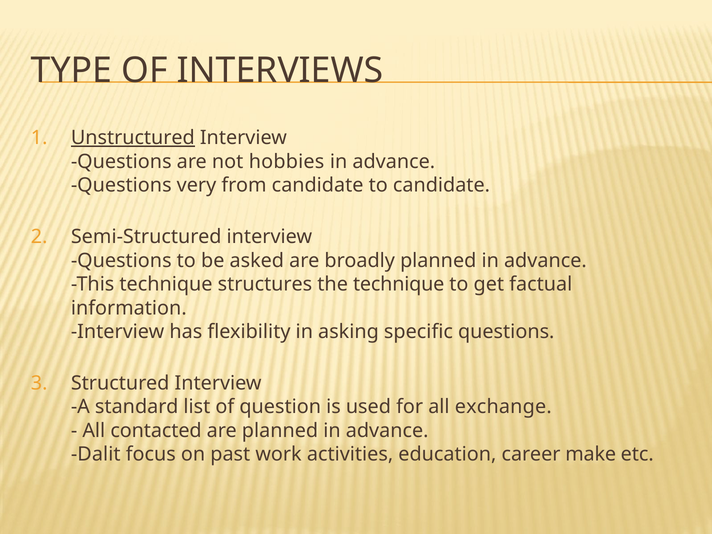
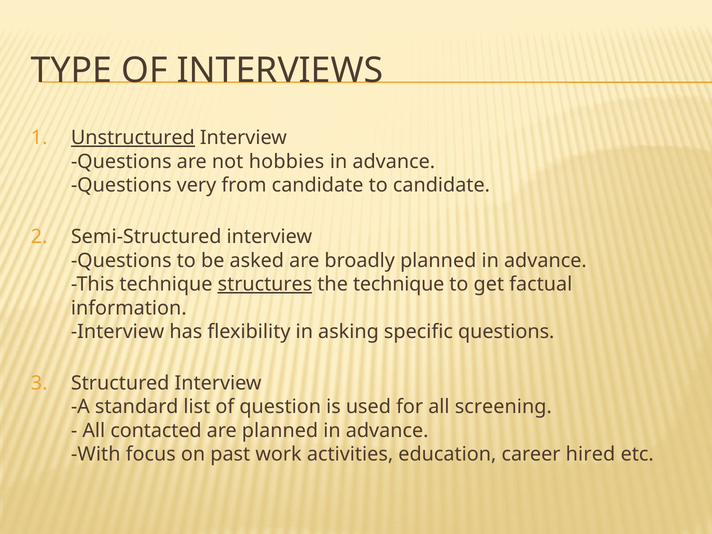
structures underline: none -> present (265, 284)
exchange: exchange -> screening (503, 407)
Dalit: Dalit -> With (96, 454)
make: make -> hired (590, 454)
